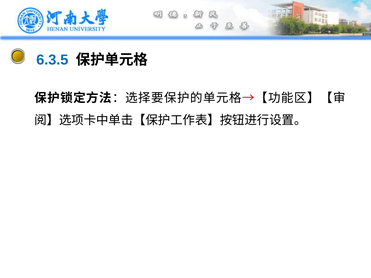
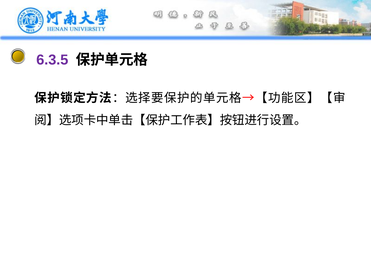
6.3.5 colour: blue -> purple (52, 60)
